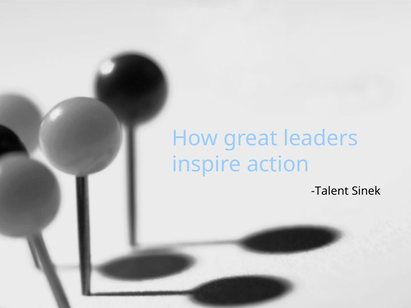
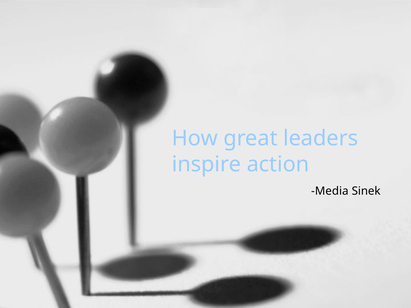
Talent: Talent -> Media (330, 191)
